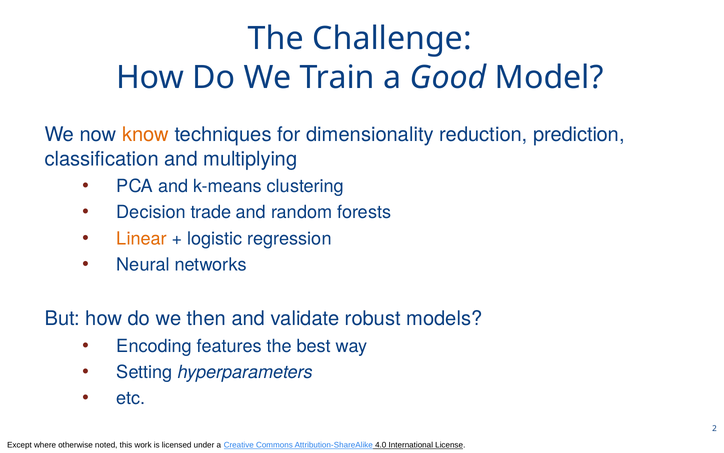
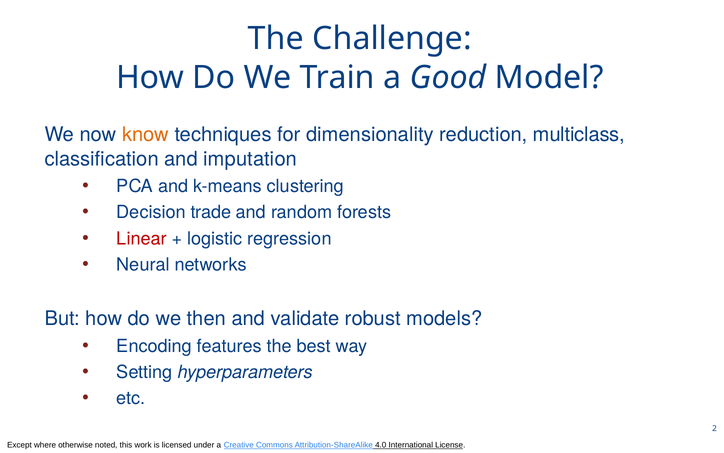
prediction: prediction -> multiclass (579, 135)
multiplying: multiplying -> imputation (250, 159)
Linear colour: orange -> red (142, 238)
